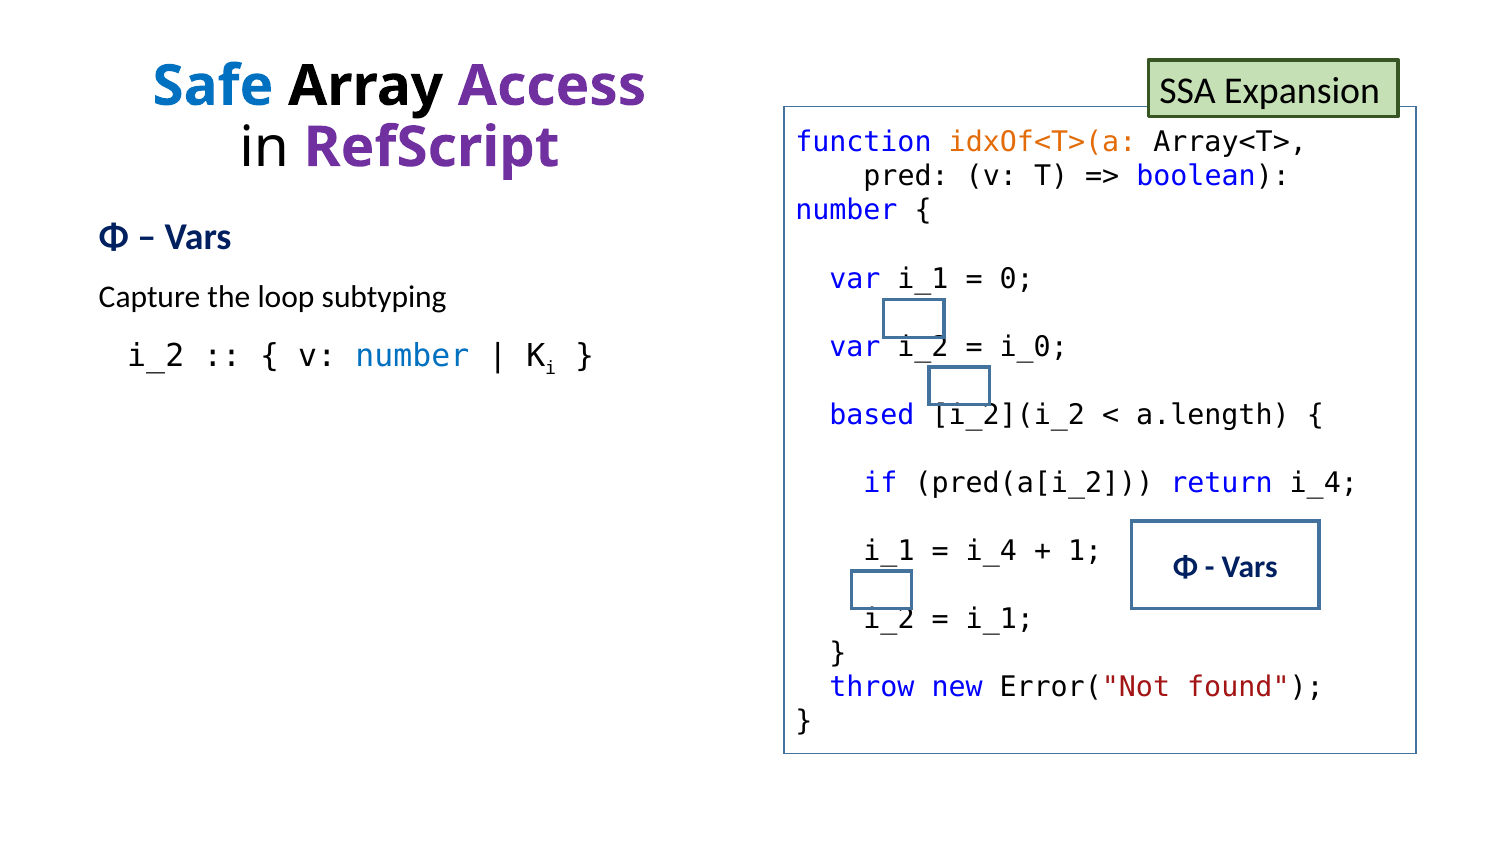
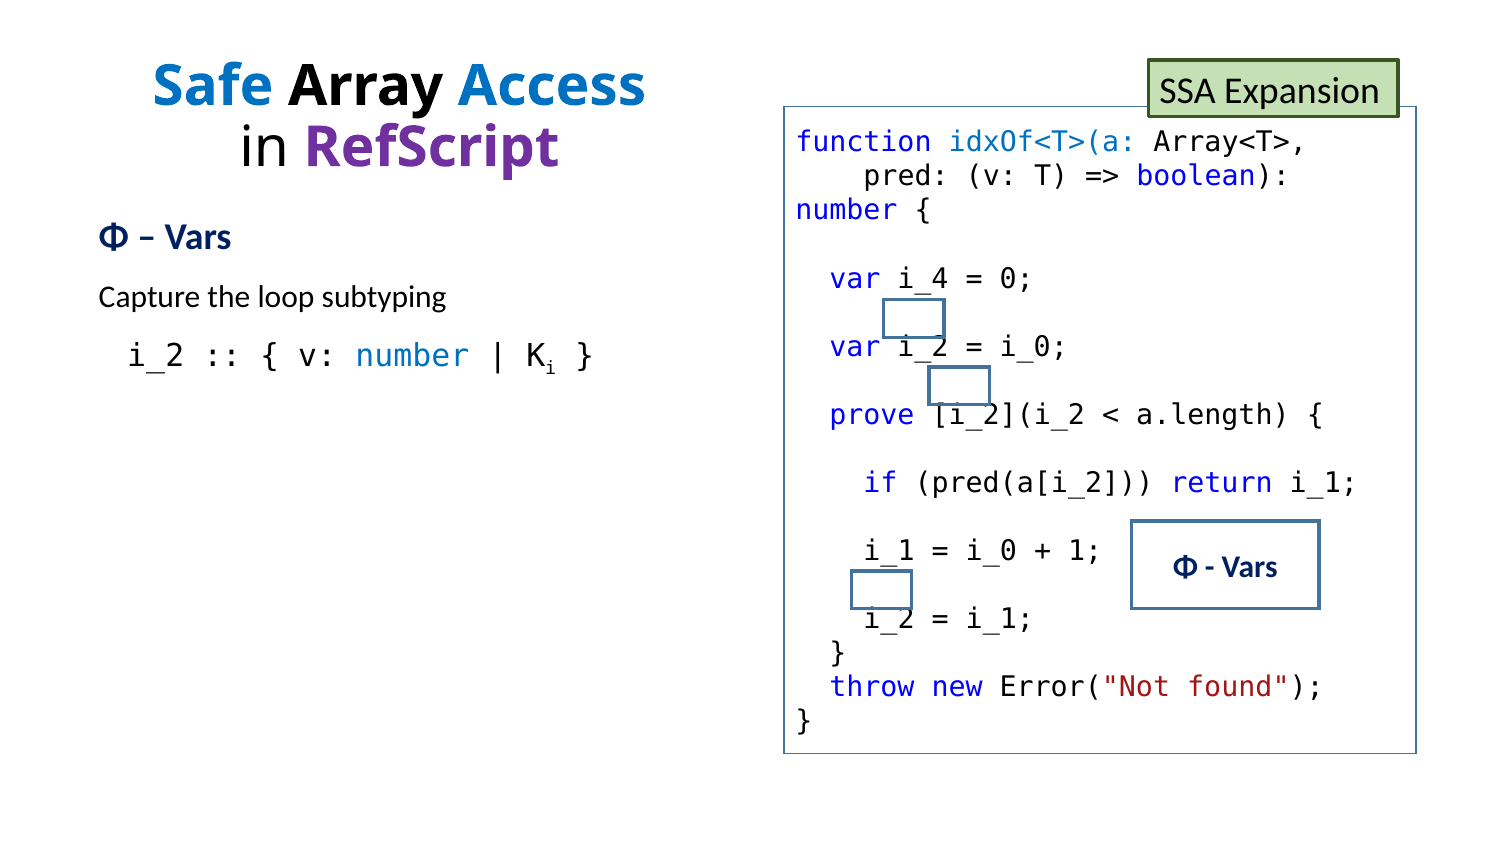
Access colour: purple -> blue (552, 86)
idxOf<T>(a colour: orange -> blue (1043, 142)
var i_1: i_1 -> i_4 (923, 278)
based: based -> prove (872, 415)
return i_4: i_4 -> i_1 (1324, 483)
i_4: i_4 -> i_0 (991, 551)
